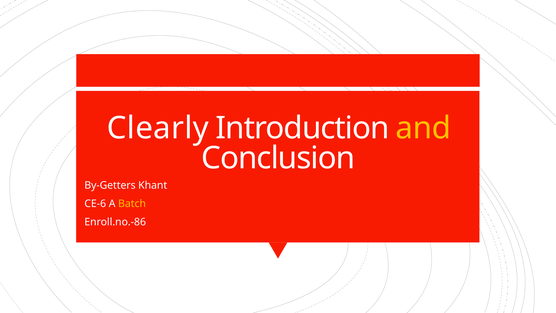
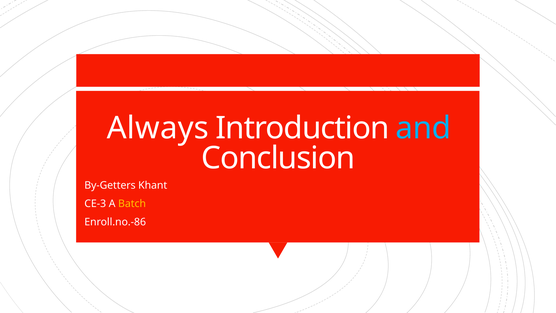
Clearly: Clearly -> Always (158, 128)
and colour: yellow -> light blue (423, 128)
CE-6: CE-6 -> CE-3 (95, 203)
